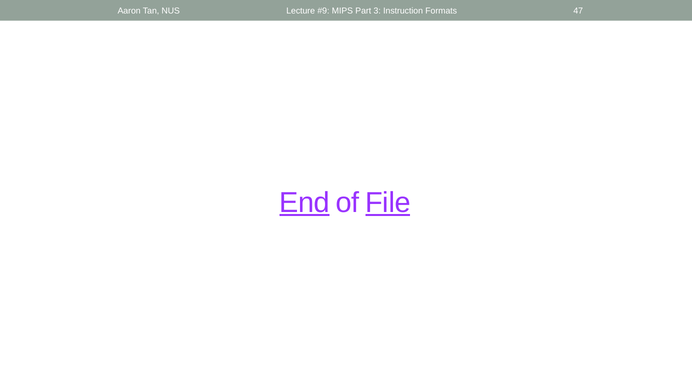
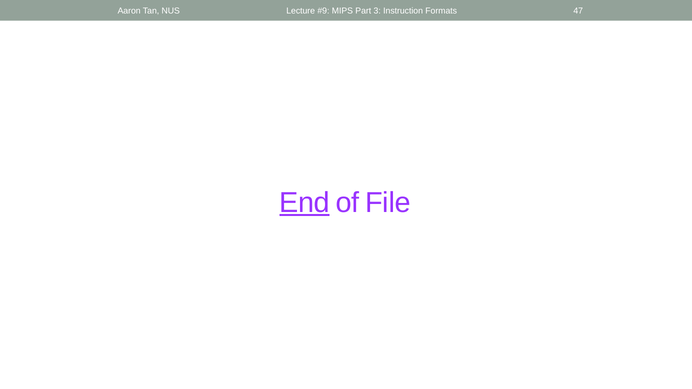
File underline: present -> none (388, 203)
